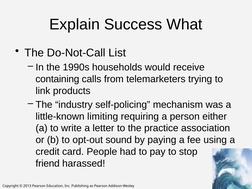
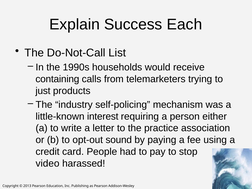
What: What -> Each (184, 24)
link: link -> just (43, 91)
limiting: limiting -> interest (103, 116)
friend: friend -> video (48, 163)
